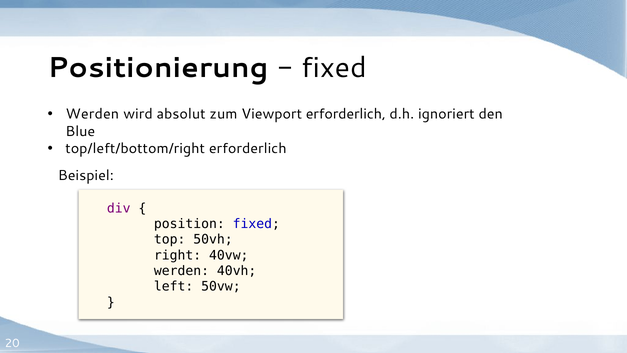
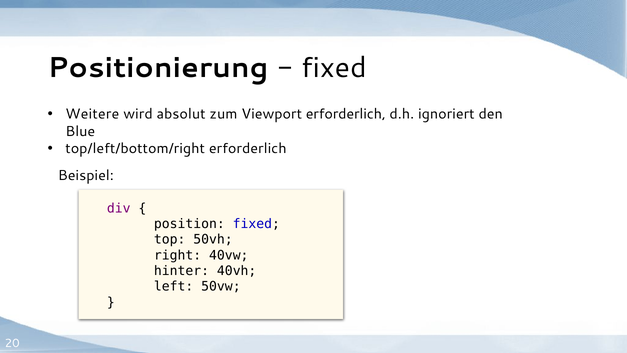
Werden: Werden -> Weitere (92, 114)
werden: werden -> hinter (182, 271)
